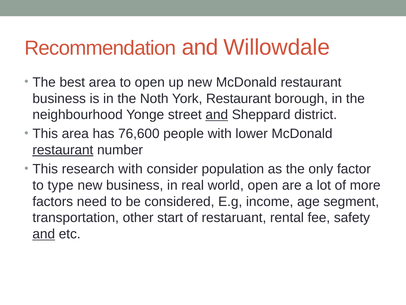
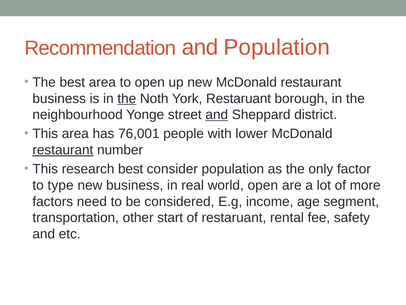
and Willowdale: Willowdale -> Population (277, 47)
the underline: none -> present (127, 98)
York Restaurant: Restaurant -> Restaruant (239, 98)
76,600: 76,600 -> 76,001 (139, 134)
research with: with -> best (131, 169)
and underline: present -> none (44, 234)
